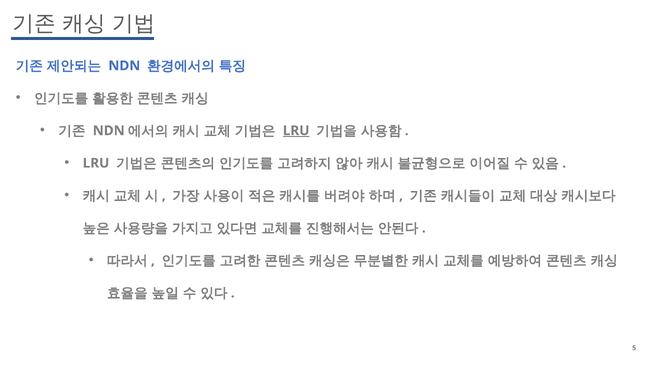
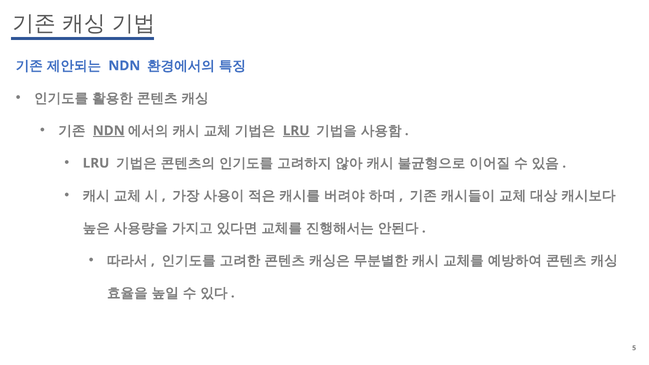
NDN underline: none -> present (109, 131)
